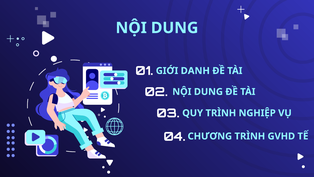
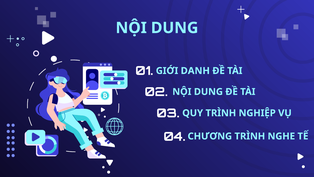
GVHD: GVHD -> NGHE (281, 136)
